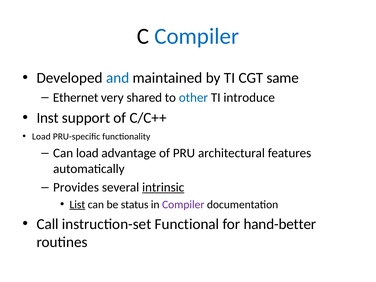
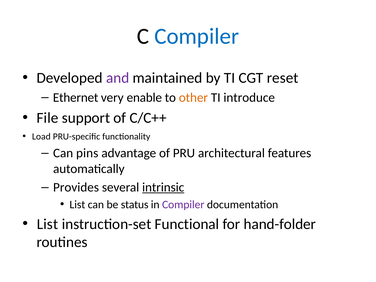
and colour: blue -> purple (118, 78)
same: same -> reset (283, 78)
shared: shared -> enable (144, 98)
other colour: blue -> orange (193, 98)
Inst: Inst -> File (48, 118)
Can load: load -> pins (87, 153)
List underline: present -> none (77, 204)
Call: Call -> List (47, 224)
hand-better: hand-better -> hand-folder (280, 224)
